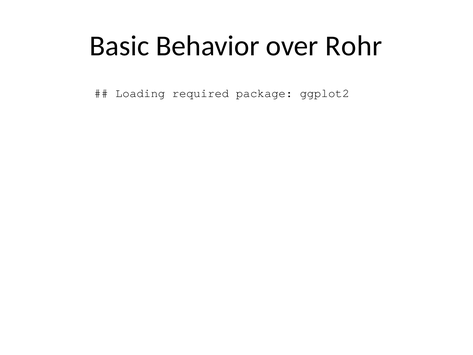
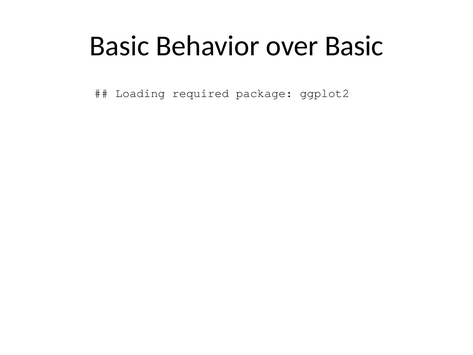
over Rohr: Rohr -> Basic (354, 46)
